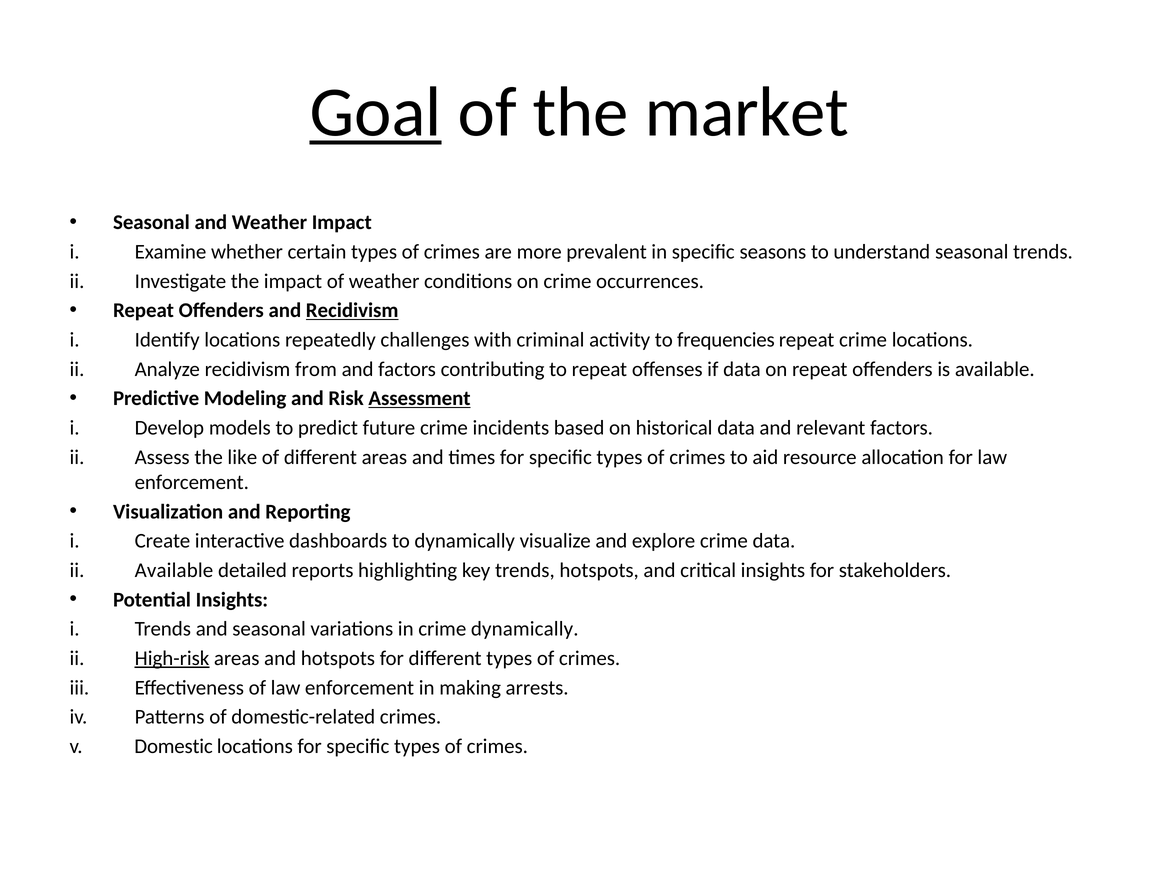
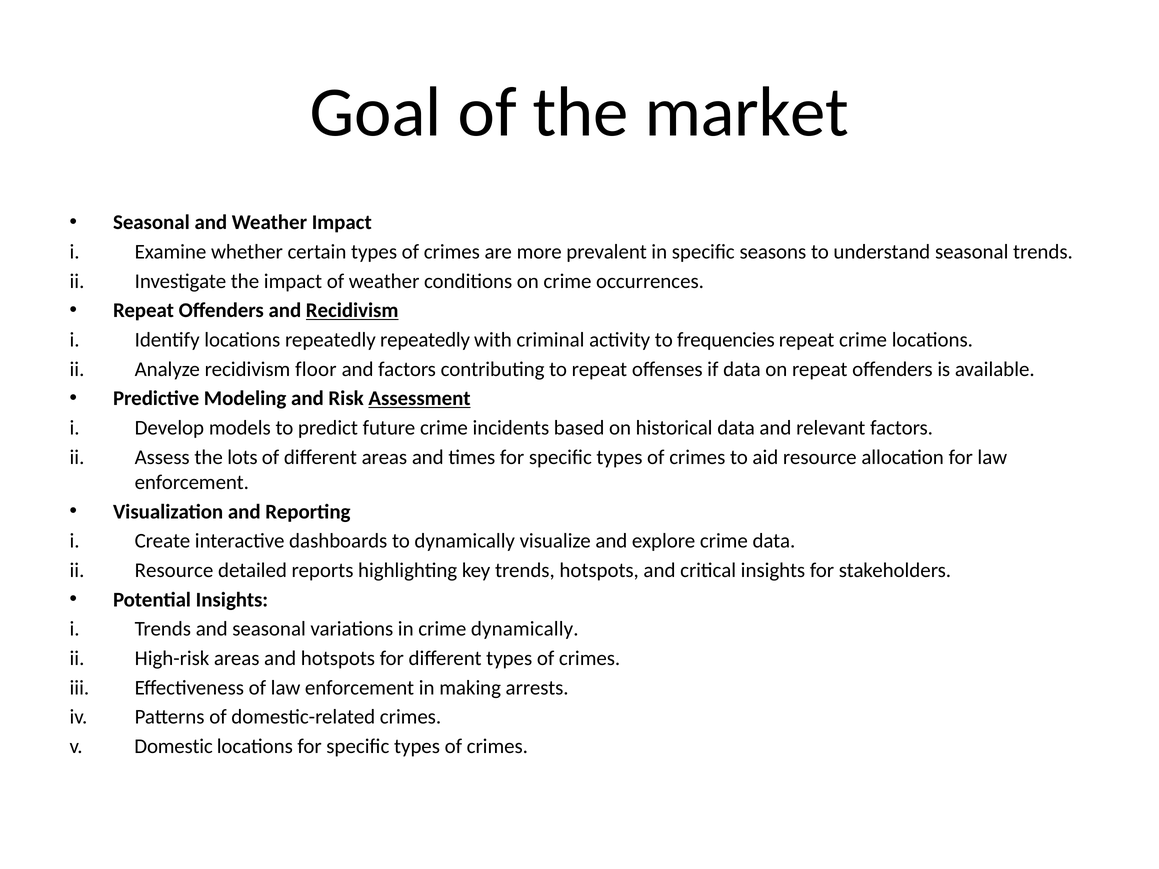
Goal underline: present -> none (376, 112)
repeatedly challenges: challenges -> repeatedly (425, 340)
from: from -> floor (316, 369)
like: like -> lots (242, 457)
Available: Available -> Resource (174, 571)
High-risk underline: present -> none (172, 659)
